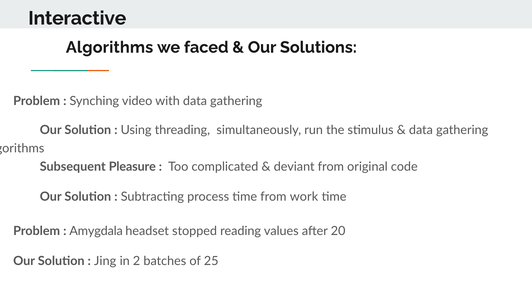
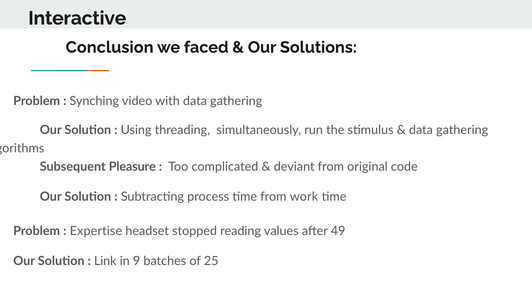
Algorithms: Algorithms -> Conclusion (110, 47)
Amygdala: Amygdala -> Expertise (96, 231)
20: 20 -> 49 (338, 231)
Jing: Jing -> Link (105, 261)
2: 2 -> 9 (137, 261)
